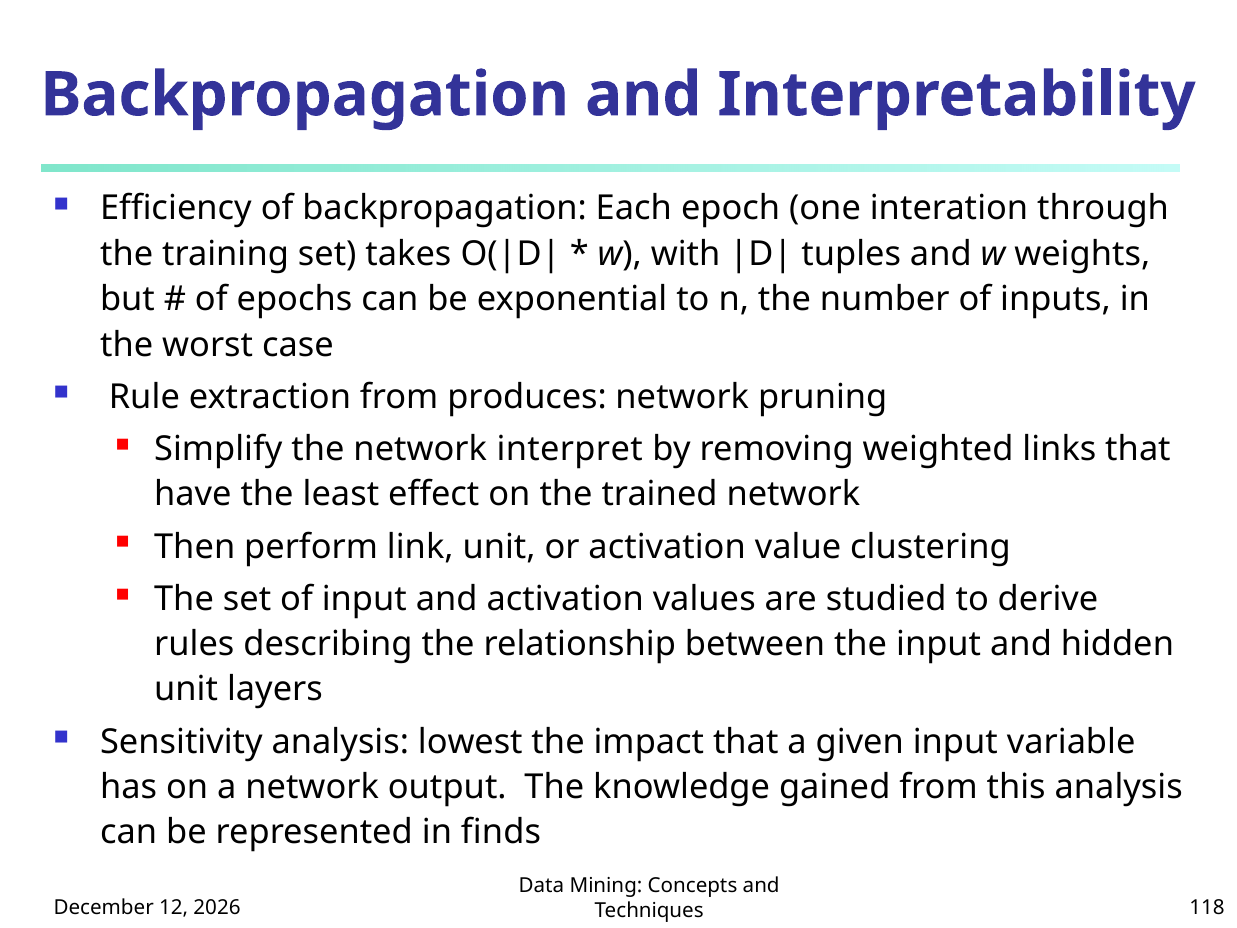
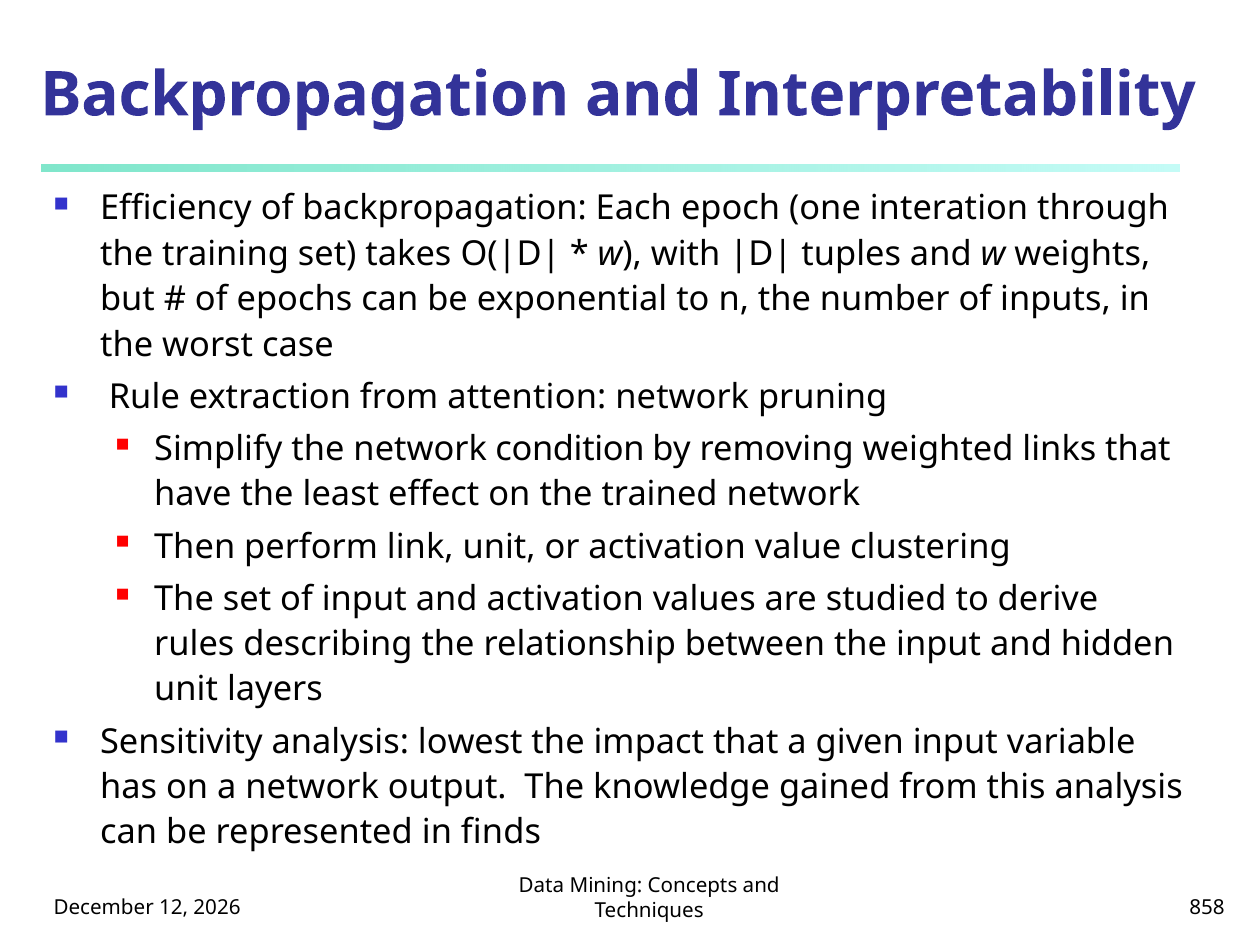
produces: produces -> attention (527, 397)
interpret: interpret -> condition (570, 449)
118: 118 -> 858 (1207, 907)
